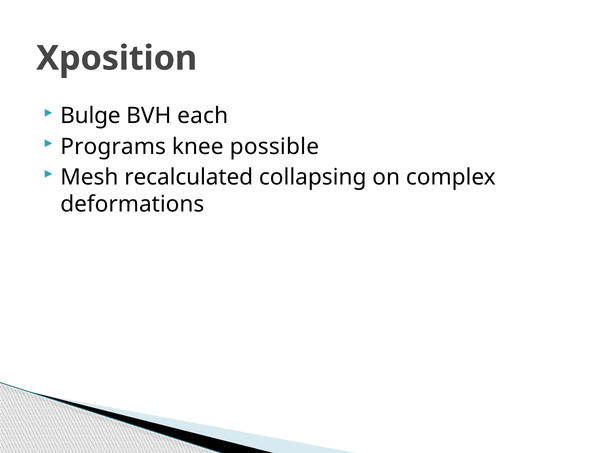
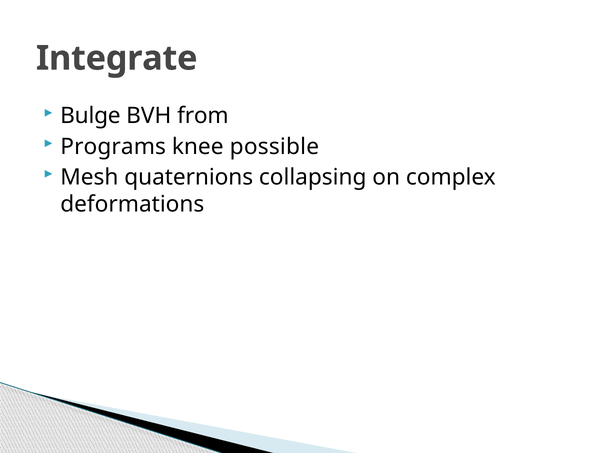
Xposition: Xposition -> Integrate (117, 58)
each: each -> from (203, 116)
recalculated: recalculated -> quaternions (189, 177)
